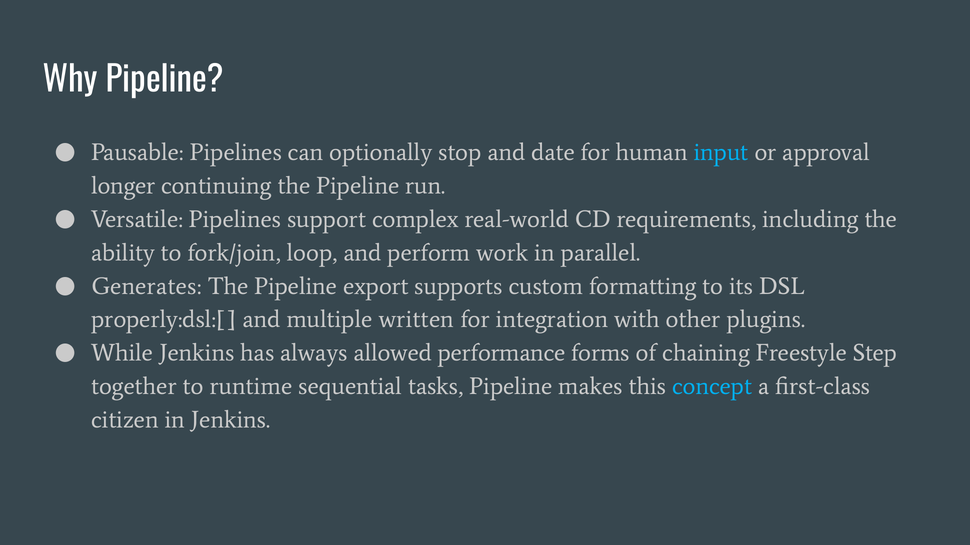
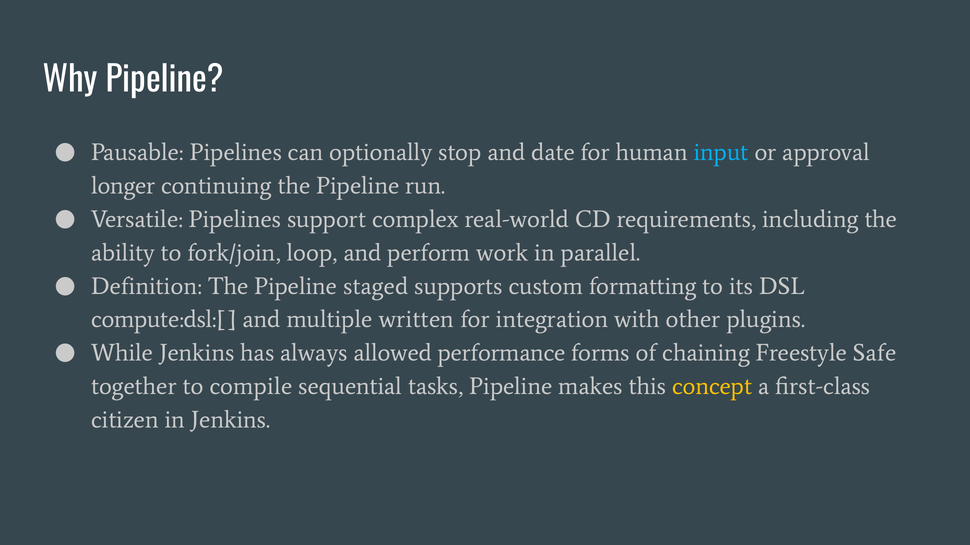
Generates: Generates -> Definition (147, 286)
export: export -> staged (376, 286)
properly:dsl:[: properly:dsl:[ -> compute:dsl:[ (164, 320)
Step: Step -> Safe (875, 353)
runtime: runtime -> compile (251, 387)
concept colour: light blue -> yellow (712, 387)
